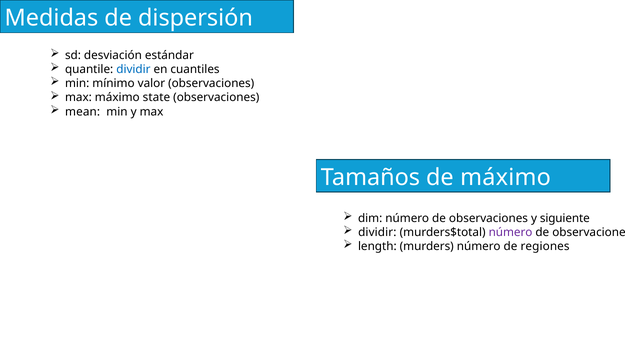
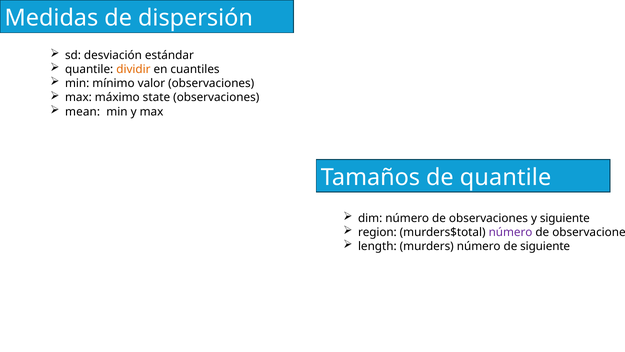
dividir colour: blue -> orange (133, 69)
de máximo: máximo -> quantile (506, 177)
dividir: dividir -> region (377, 232)
de regiones: regiones -> siguiente (545, 246)
